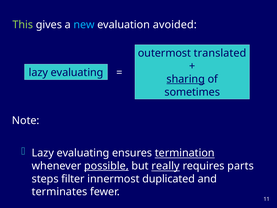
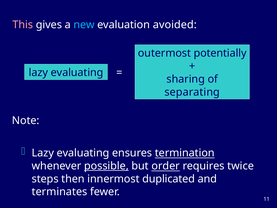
This colour: light green -> pink (23, 25)
translated: translated -> potentially (220, 53)
sharing underline: present -> none (186, 79)
sometimes: sometimes -> separating (192, 92)
really: really -> order (166, 166)
parts: parts -> twice (241, 166)
filter: filter -> then (73, 179)
